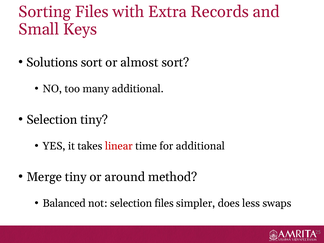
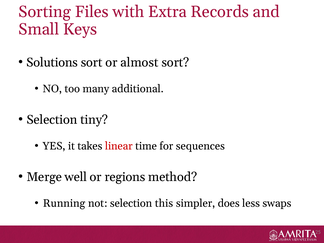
for additional: additional -> sequences (200, 146)
Merge tiny: tiny -> well (76, 177)
around: around -> regions (125, 177)
Balanced: Balanced -> Running (64, 203)
selection files: files -> this (164, 203)
